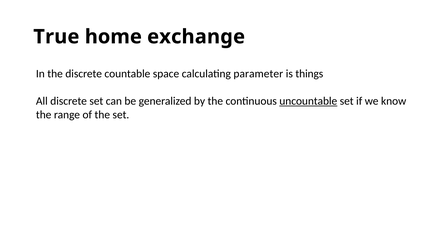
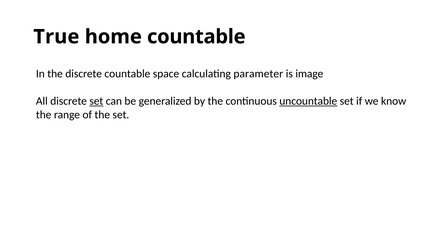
home exchange: exchange -> countable (196, 37)
things: things -> image (309, 74)
set underline: none -> present (96, 101)
